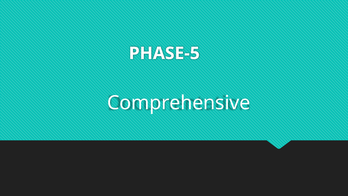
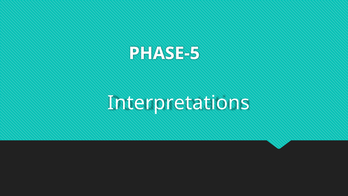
Comprehensive: Comprehensive -> Interpretations (179, 103)
